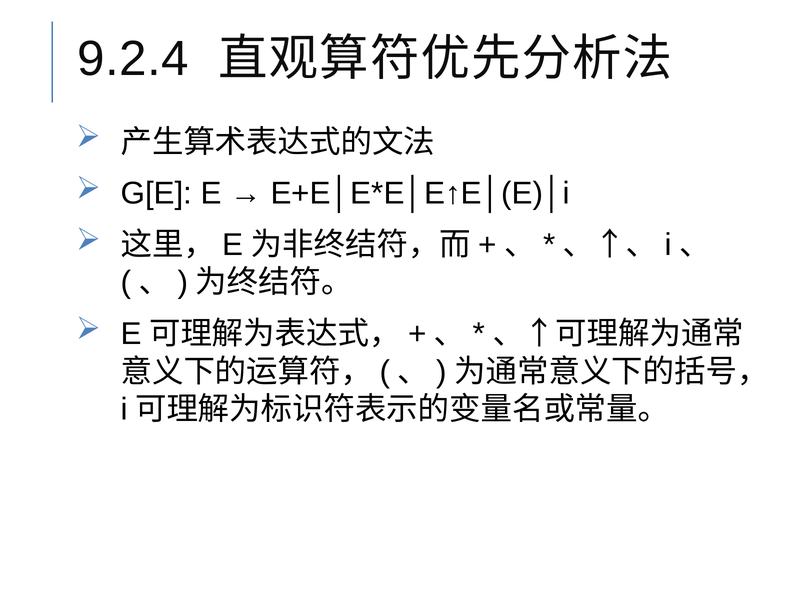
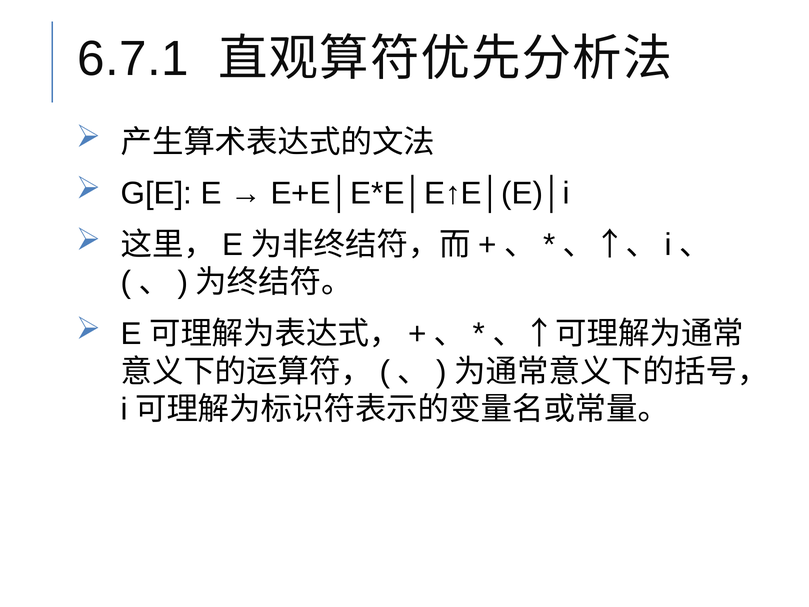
9.2.4: 9.2.4 -> 6.7.1 (133, 59)
